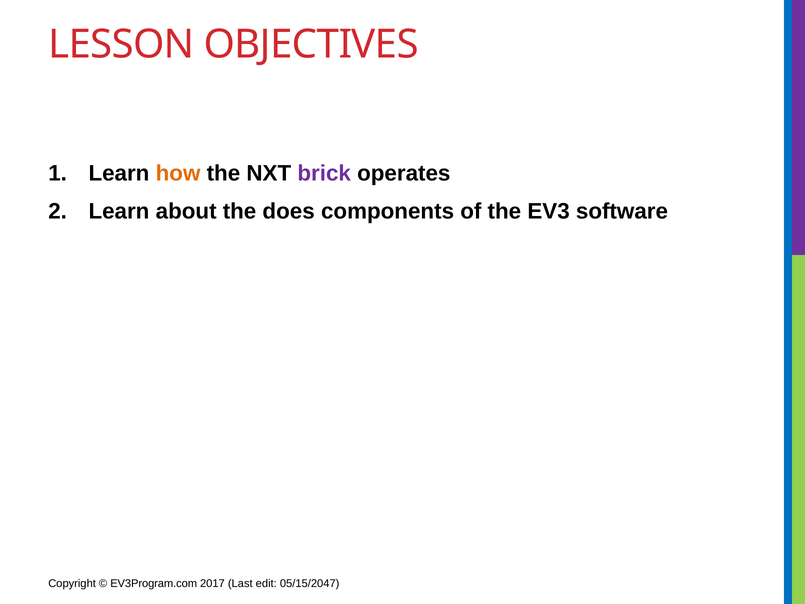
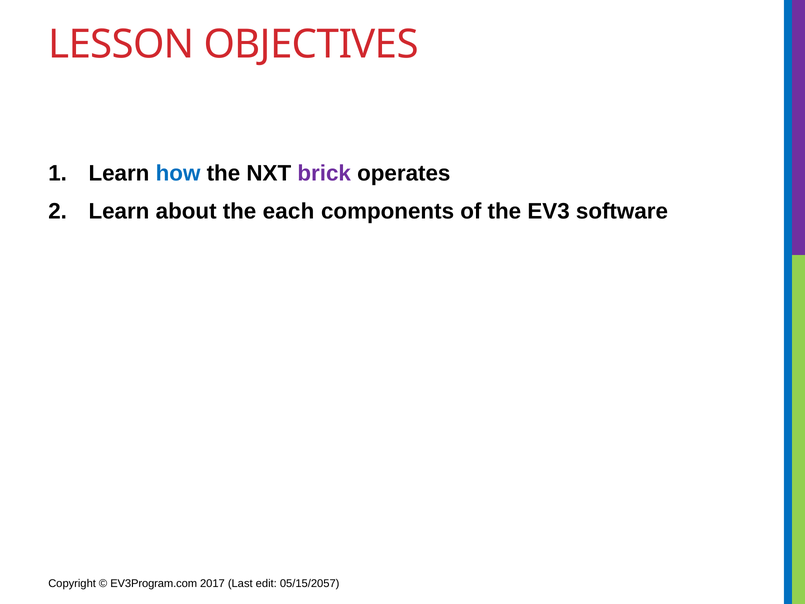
how colour: orange -> blue (178, 173)
does: does -> each (288, 211)
05/15/2047: 05/15/2047 -> 05/15/2057 (310, 583)
